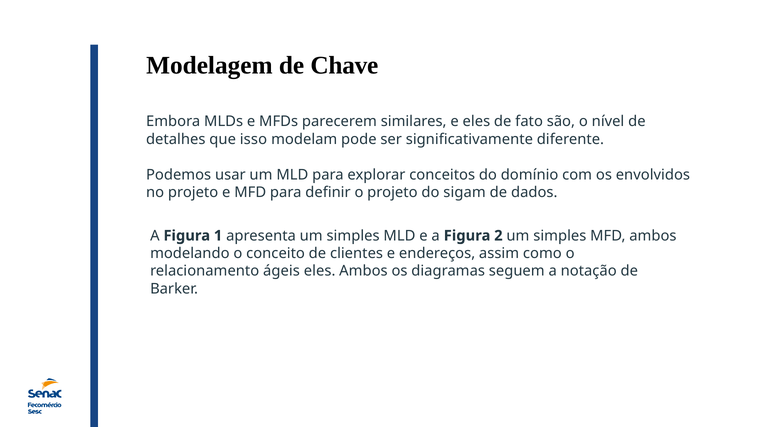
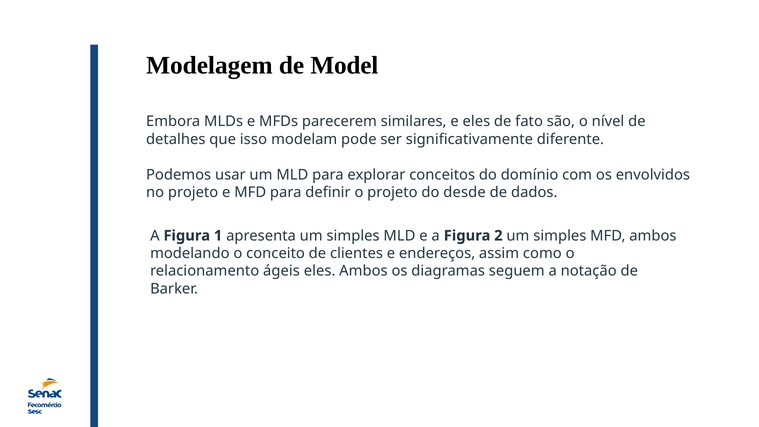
Chave: Chave -> Model (344, 66)
sigam: sigam -> desde (465, 192)
